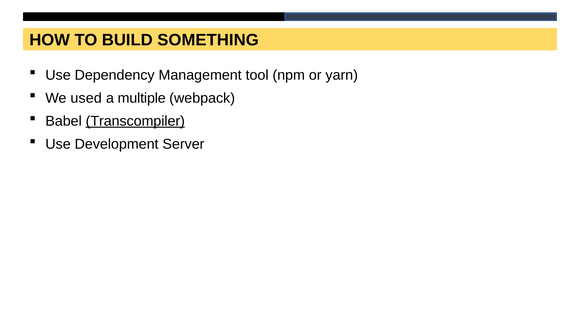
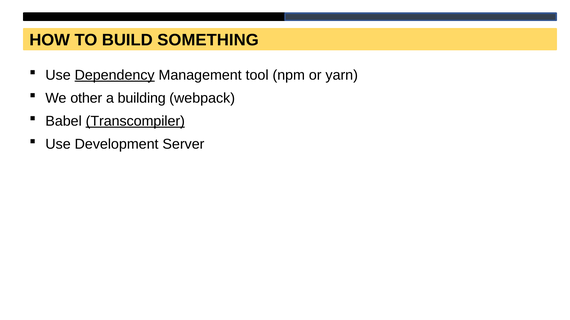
Dependency underline: none -> present (115, 75)
used: used -> other (86, 98)
multiple: multiple -> building (142, 98)
